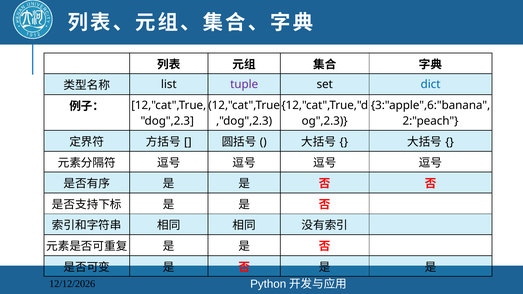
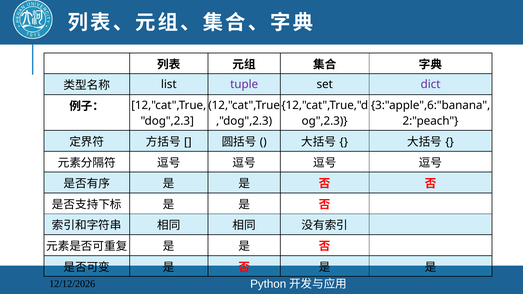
dict colour: blue -> purple (431, 84)
